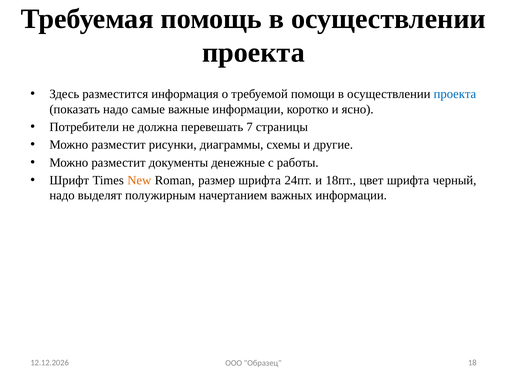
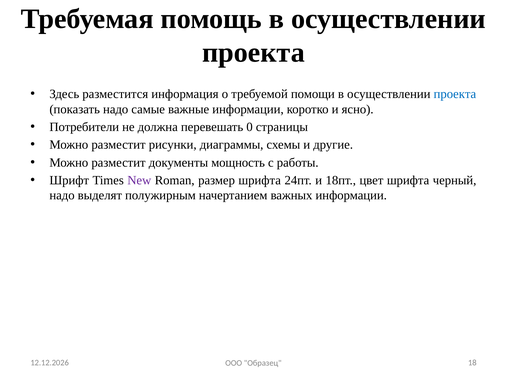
7: 7 -> 0 (250, 127)
денежные: денежные -> мощность (238, 163)
New colour: orange -> purple (139, 180)
